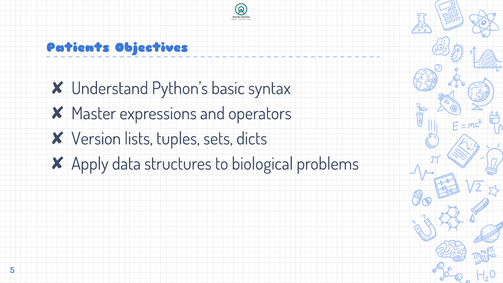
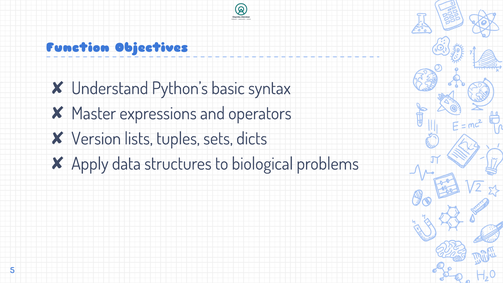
Patients: Patients -> Function (78, 48)
